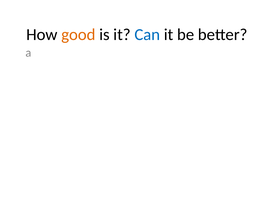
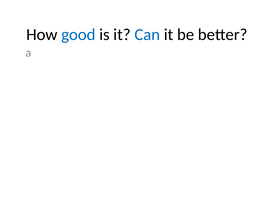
good colour: orange -> blue (78, 35)
